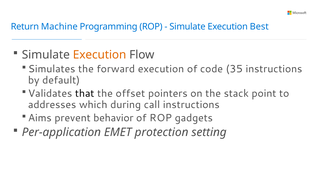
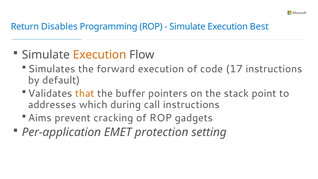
Machine: Machine -> Disables (59, 27)
35: 35 -> 17 (234, 69)
that colour: black -> orange (85, 93)
offset: offset -> buffer (130, 93)
behavior: behavior -> cracking (113, 118)
